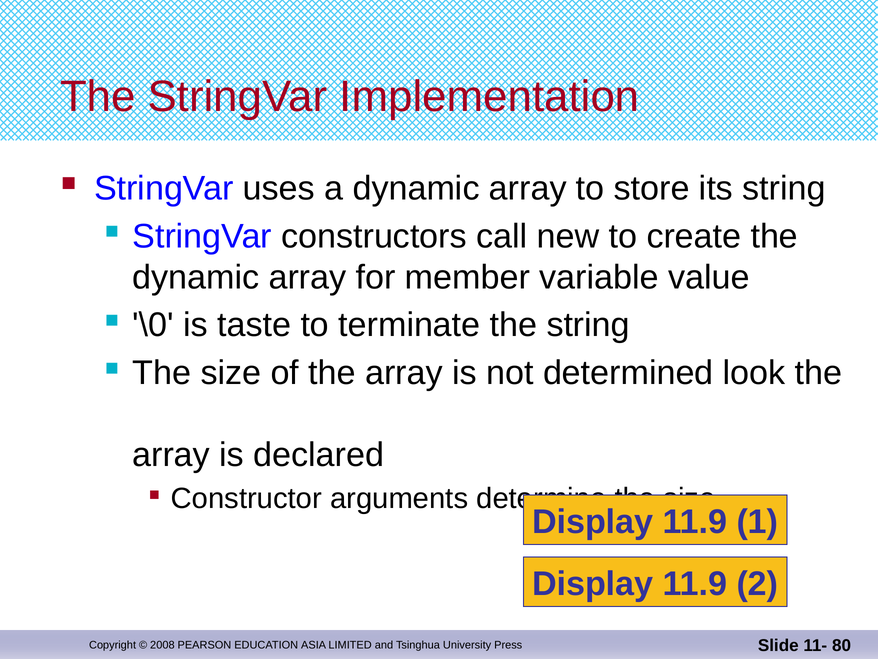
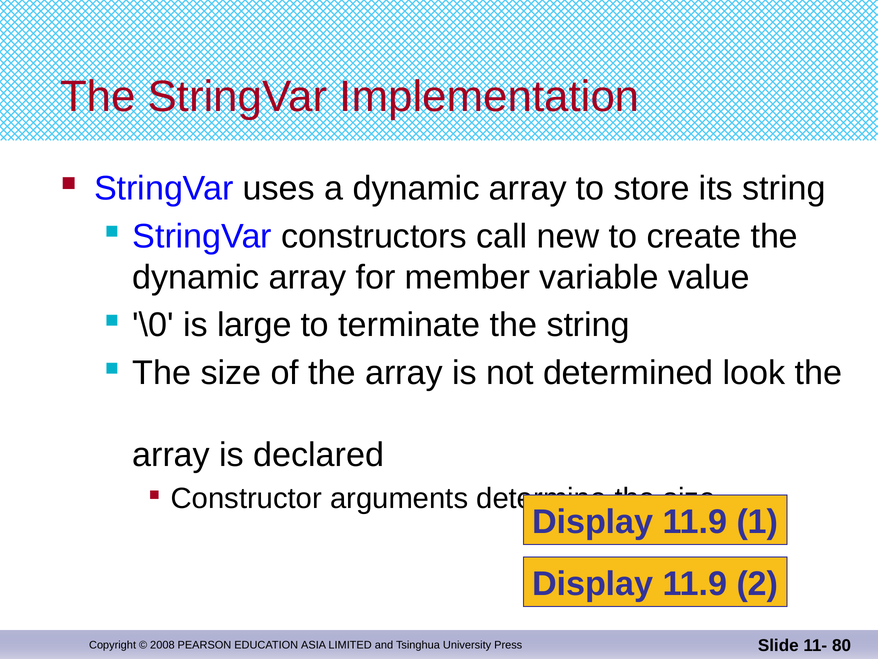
taste: taste -> large (254, 325)
